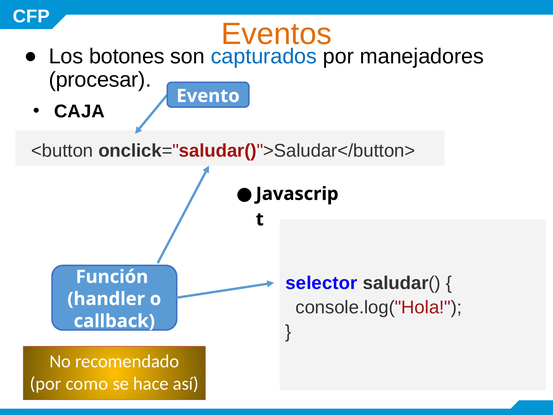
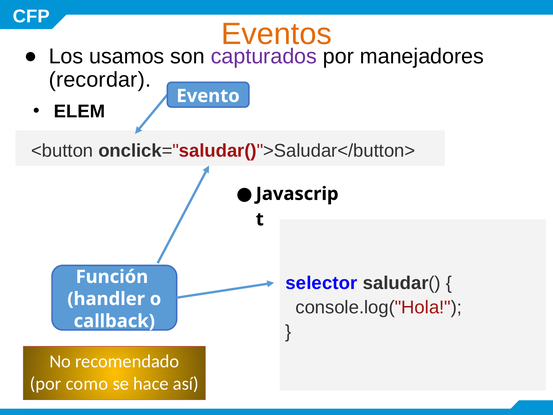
botones: botones -> usamos (127, 56)
capturados colour: blue -> purple (264, 56)
procesar: procesar -> recordar (100, 80)
CAJA: CAJA -> ELEM (79, 111)
